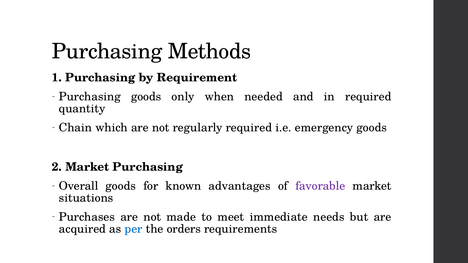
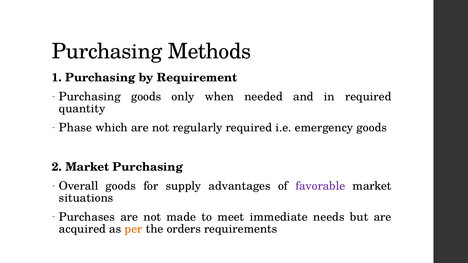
Chain: Chain -> Phase (75, 128)
known: known -> supply (184, 186)
per colour: blue -> orange (134, 229)
